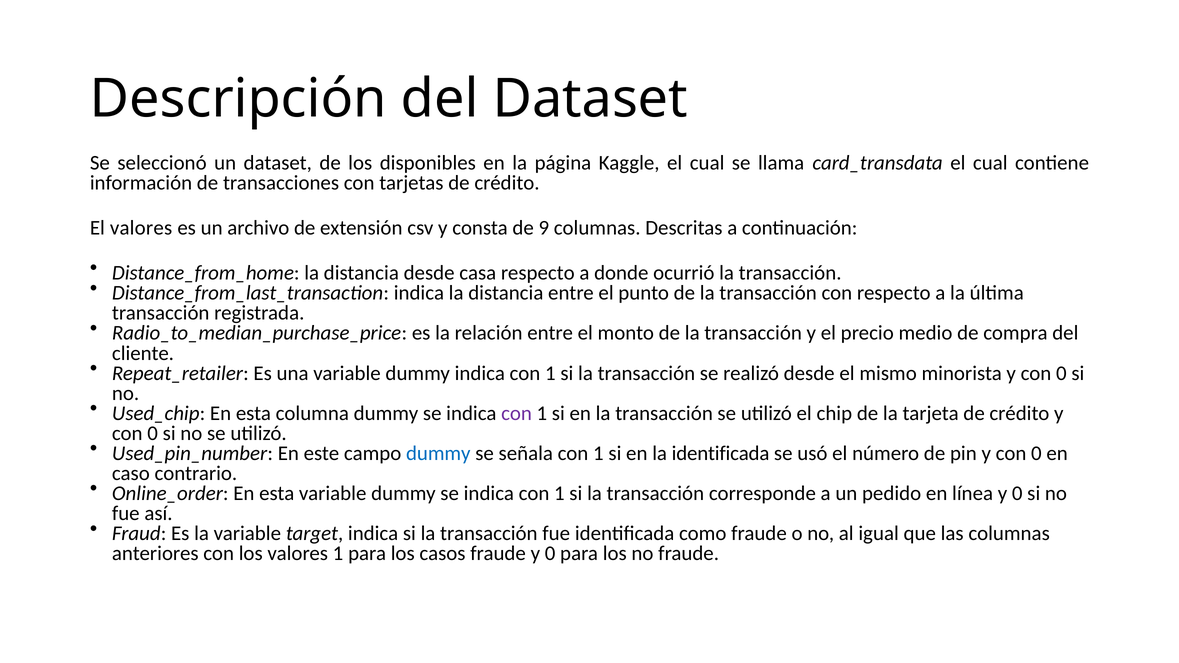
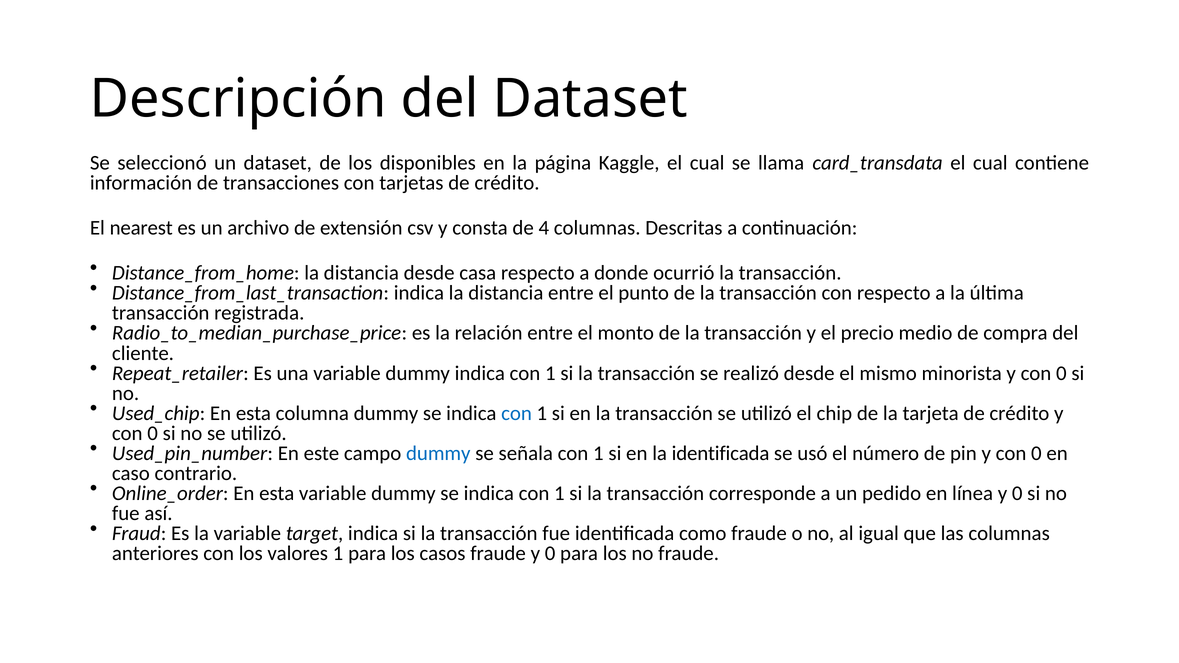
El valores: valores -> nearest (141, 228)
9: 9 -> 4 (544, 228)
con colour: purple -> blue (517, 413)
